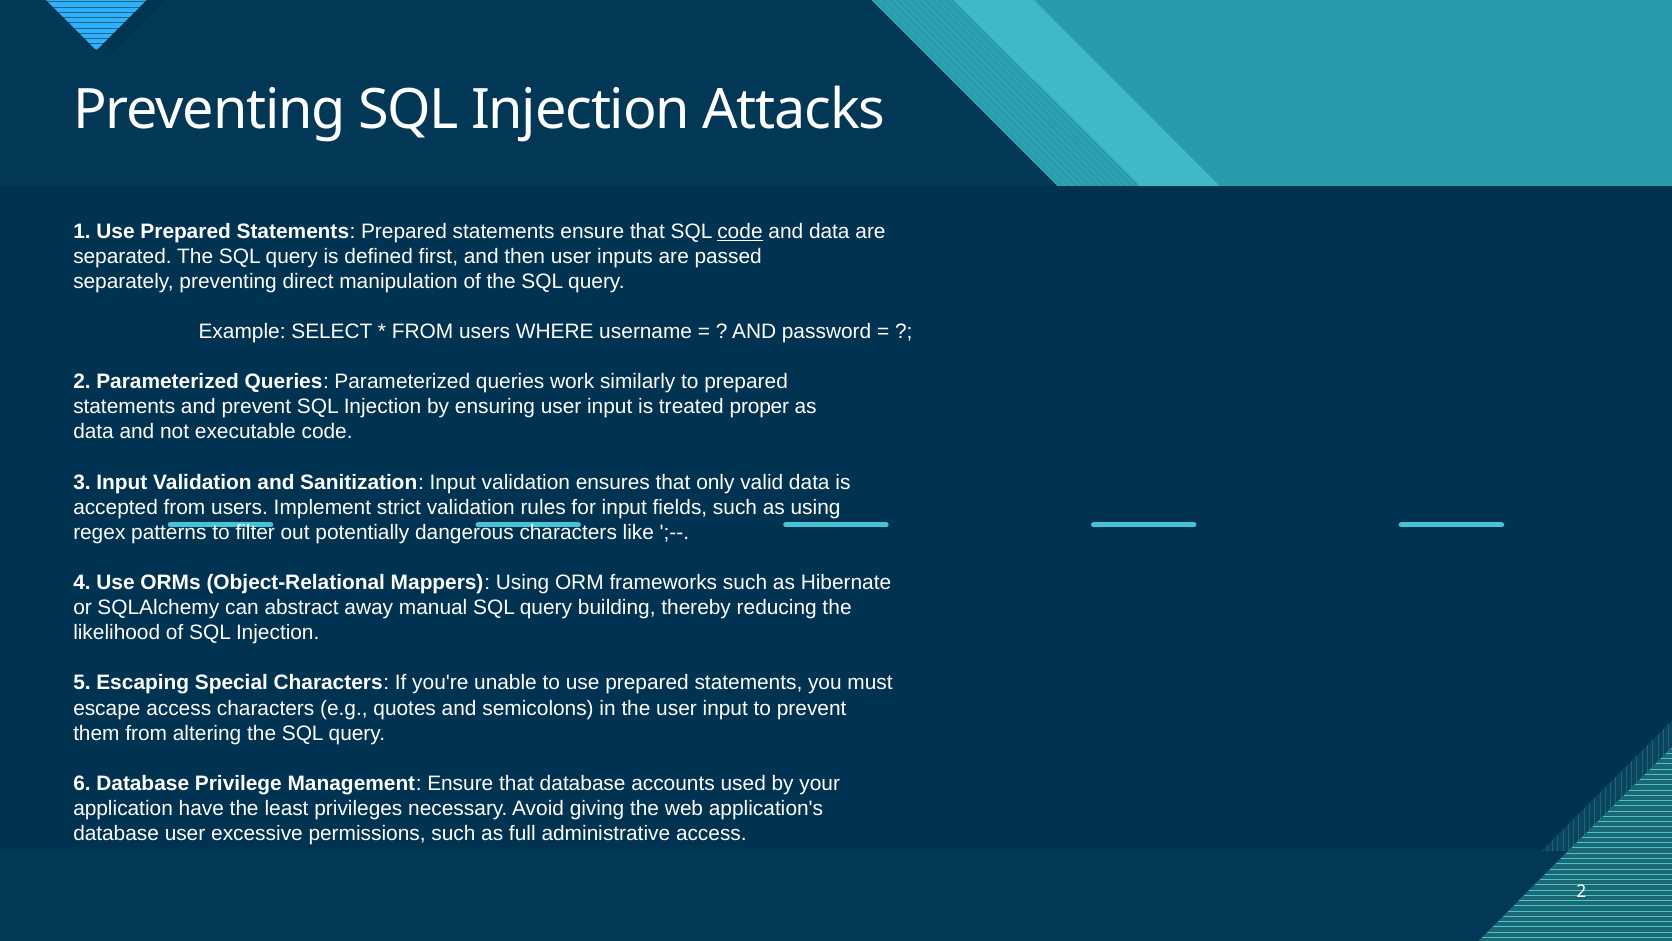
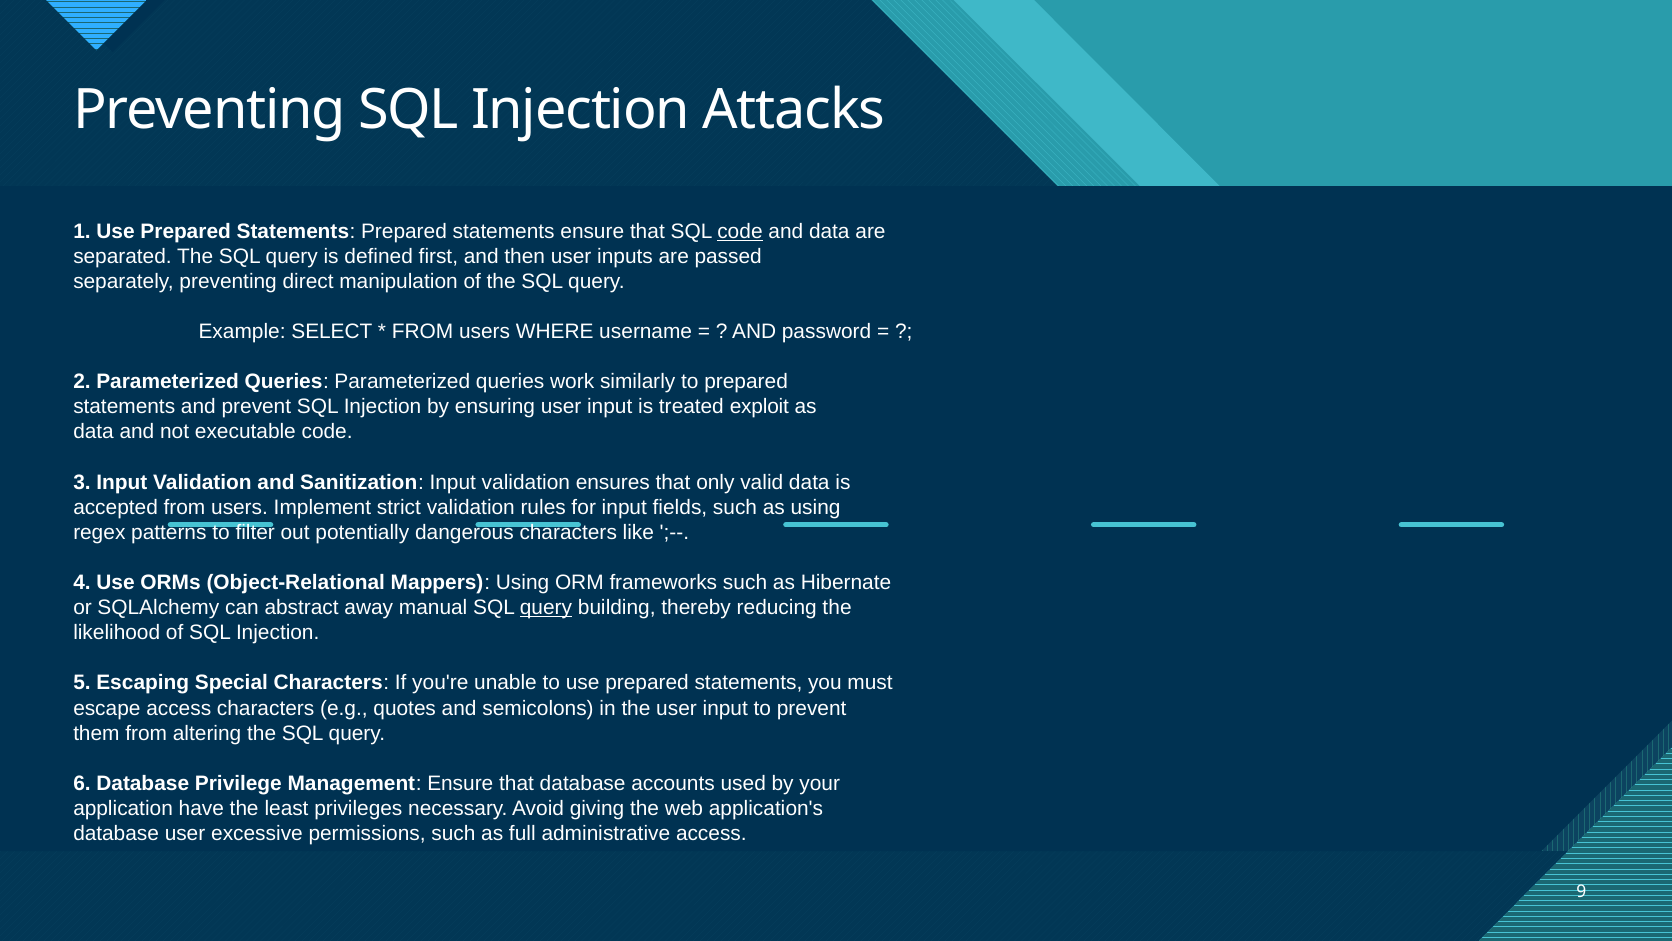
proper: proper -> exploit (759, 407)
query underline: none -> present (546, 607)
2: 2 -> 9 (1581, 891)
